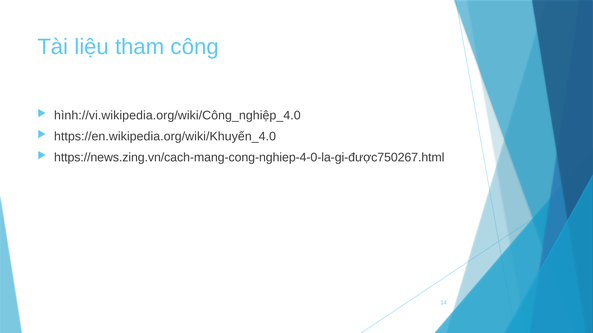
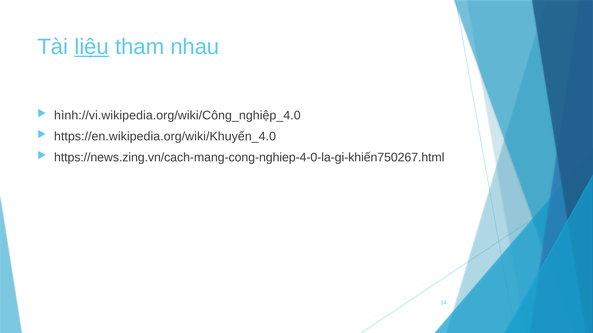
liệu underline: none -> present (92, 47)
công: công -> nhau (195, 47)
https://news.zing.vn/cach-mang-cong-nghiep-4-0-la-gi-được750267.html: https://news.zing.vn/cach-mang-cong-nghiep-4-0-la-gi-được750267.html -> https://news.zing.vn/cach-mang-cong-nghiep-4-0-la-gi-khiến750267.html (249, 158)
